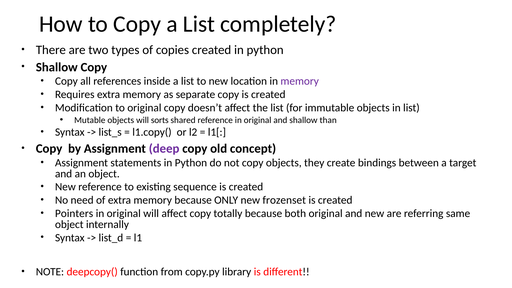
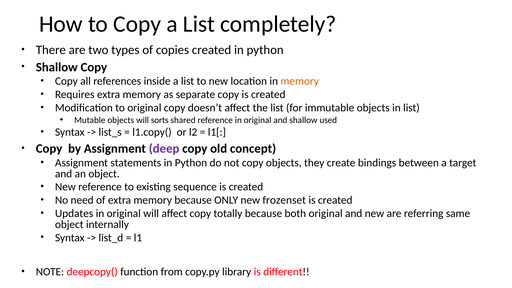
memory colour: purple -> orange (300, 81)
than: than -> used (328, 120)
Pointers: Pointers -> Updates (74, 214)
